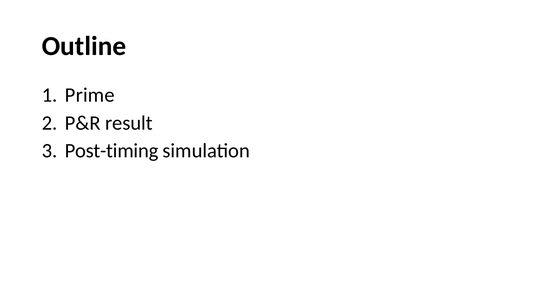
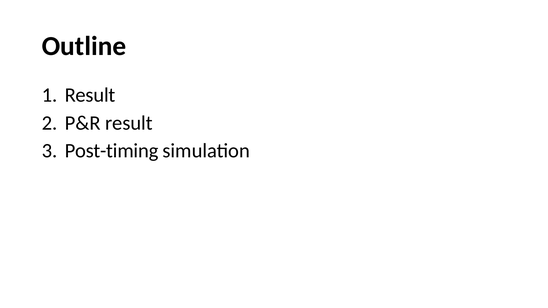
Prime: Prime -> Result (90, 95)
